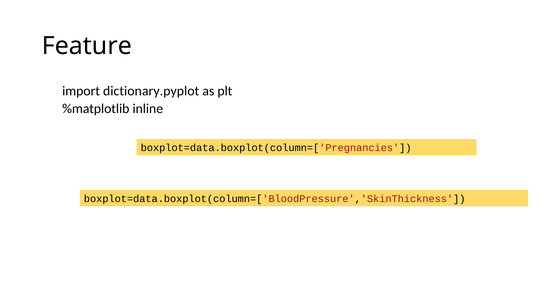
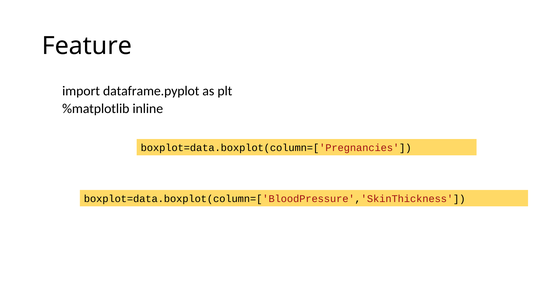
dictionary.pyplot: dictionary.pyplot -> dataframe.pyplot (151, 91)
